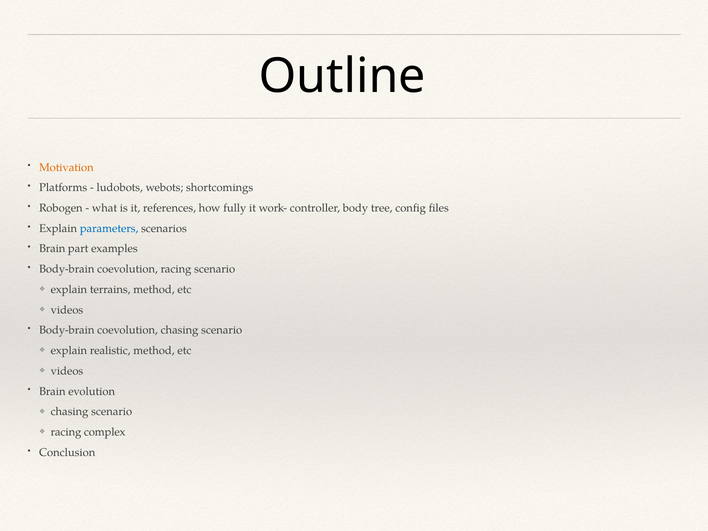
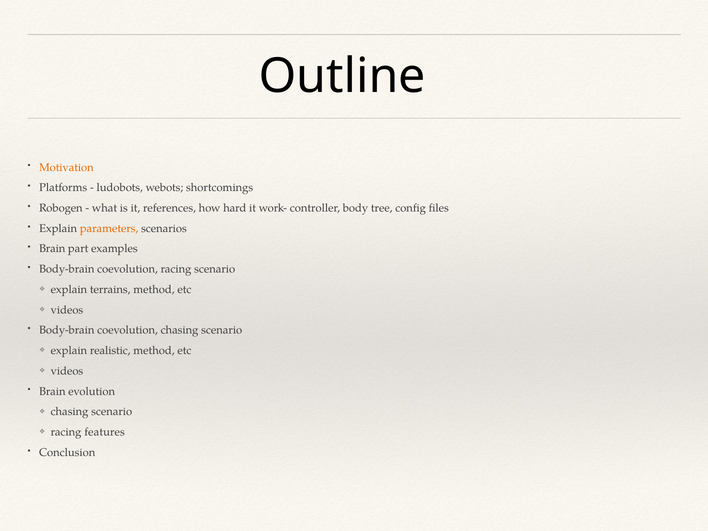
fully: fully -> hard (235, 208)
parameters colour: blue -> orange (109, 228)
complex: complex -> features (105, 432)
